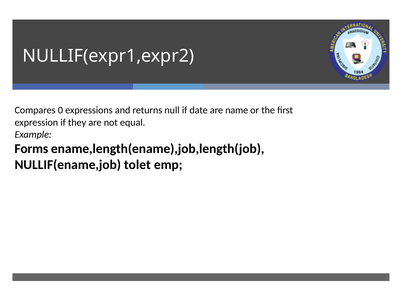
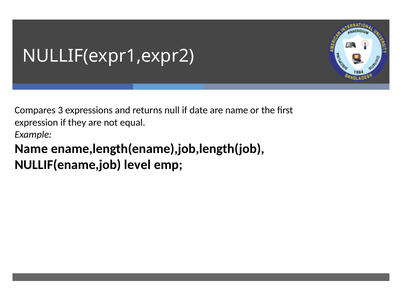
0: 0 -> 3 (60, 111)
Forms: Forms -> Name (31, 149)
tolet: tolet -> level (137, 165)
